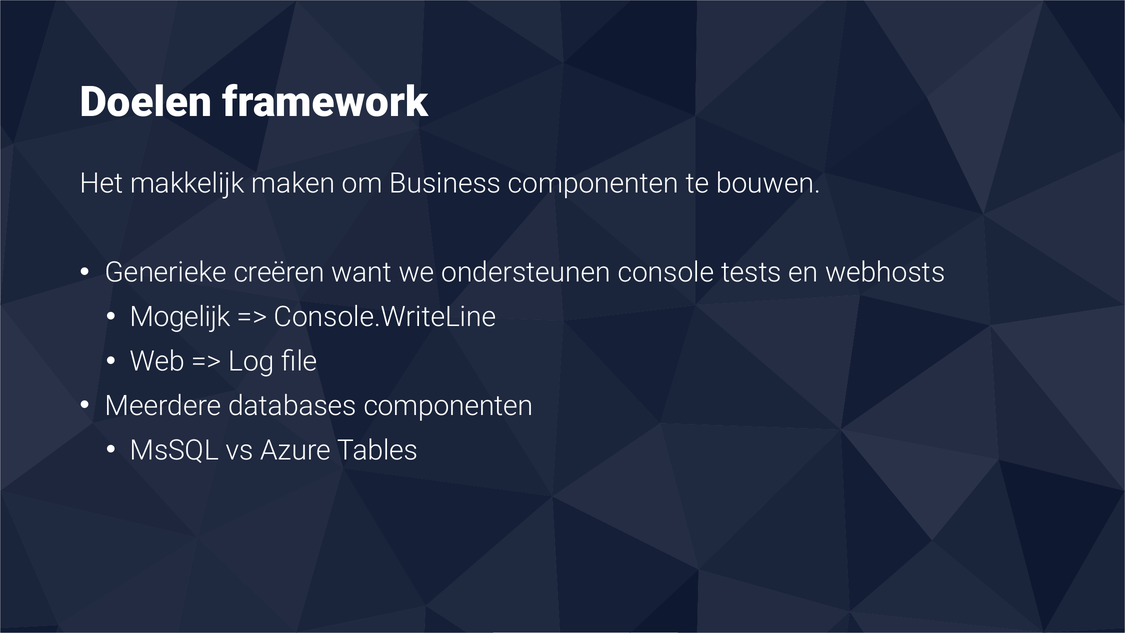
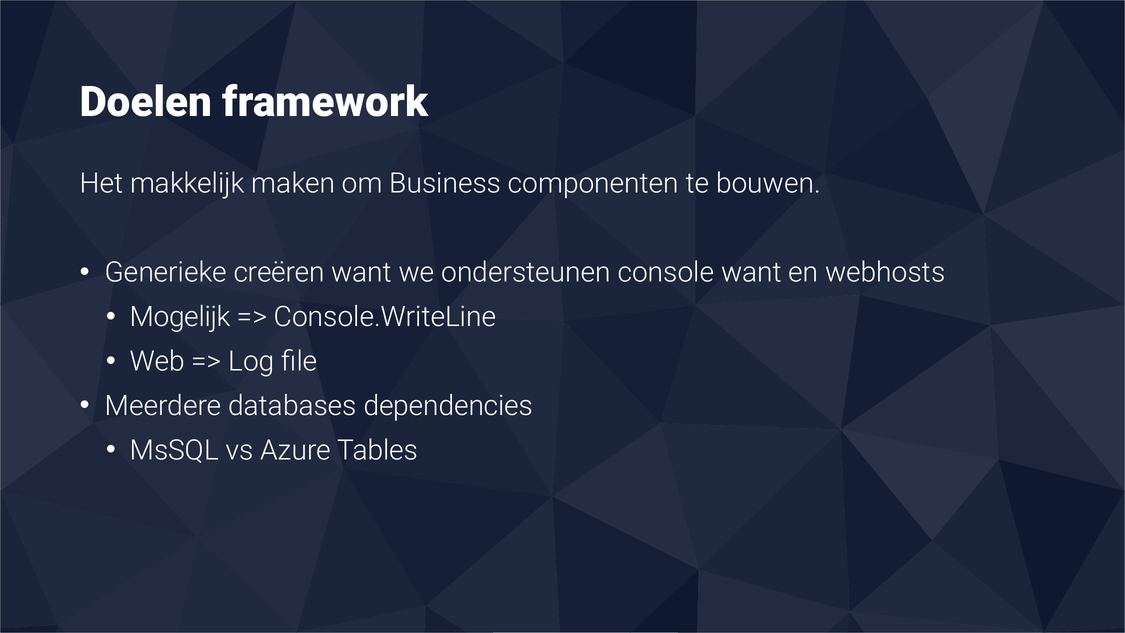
console tests: tests -> want (751, 272)
databases componenten: componenten -> dependencies (448, 406)
